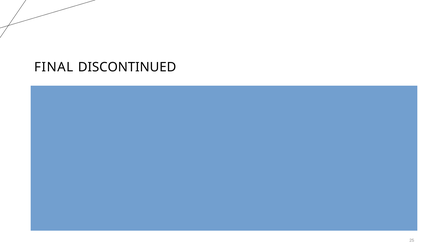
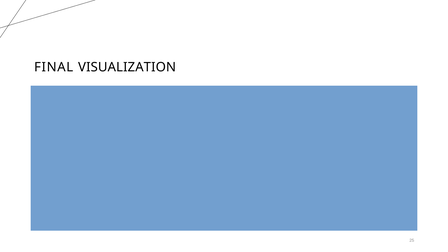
DISCONTINUED: DISCONTINUED -> VISUALIZATION (127, 67)
